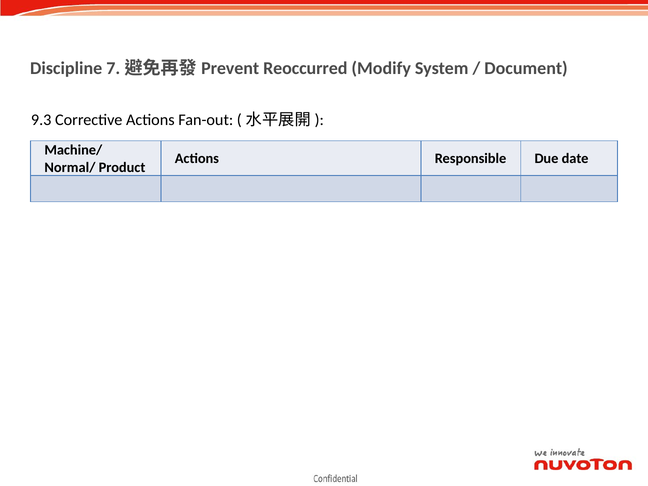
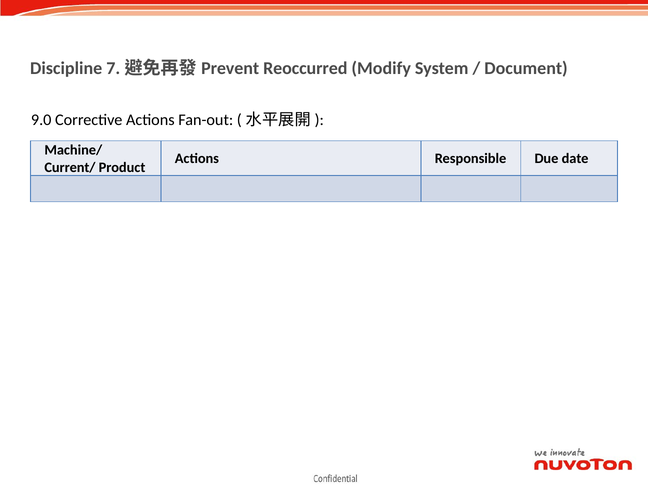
9.3: 9.3 -> 9.0 (41, 120)
Normal/: Normal/ -> Current/ (70, 167)
